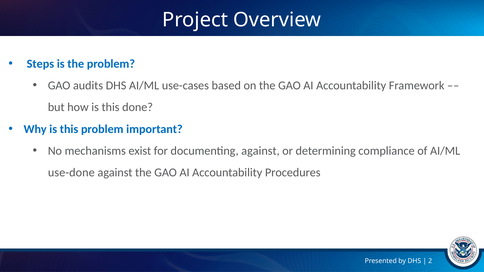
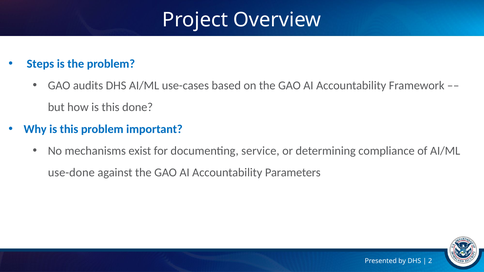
documenting against: against -> service (260, 151)
Procedures: Procedures -> Parameters (293, 173)
